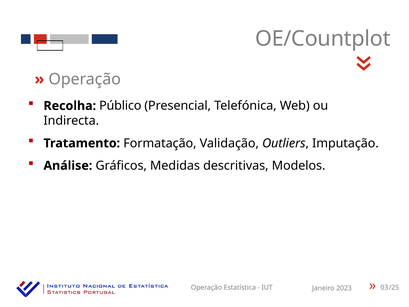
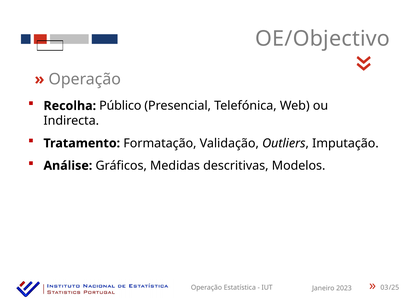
OE/Countplot: OE/Countplot -> OE/Objectivo (323, 39)
